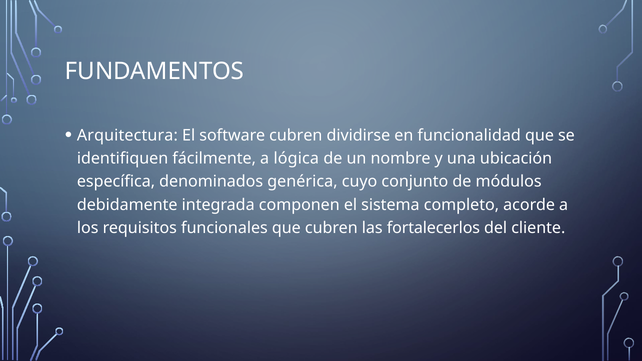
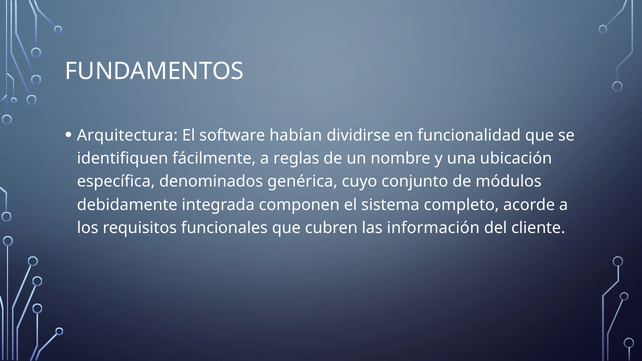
software cubren: cubren -> habían (296, 135)
lógica: lógica -> reglas (296, 159)
fortalecerlos: fortalecerlos -> información (433, 228)
